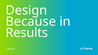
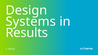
Because: Because -> Systems (31, 22)
